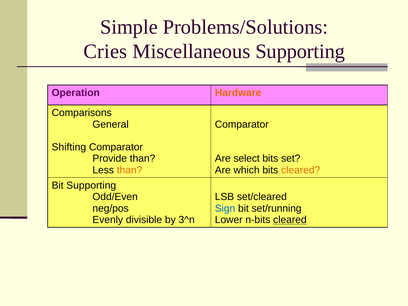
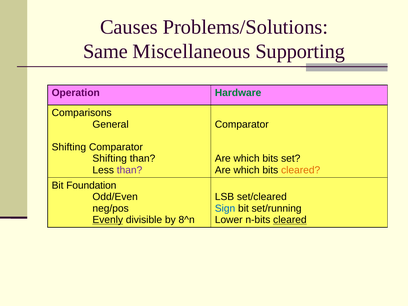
Simple: Simple -> Causes (129, 27)
Cries: Cries -> Same (105, 52)
Hardware colour: orange -> green (238, 93)
Provide: Provide -> Shifting (110, 159)
select: select -> which (247, 159)
than colour: orange -> purple (130, 170)
Bit Supporting: Supporting -> Foundation (91, 186)
Evenly underline: none -> present (108, 220)
3^n: 3^n -> 8^n (187, 220)
